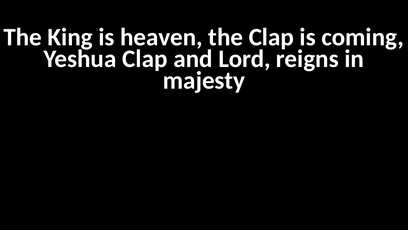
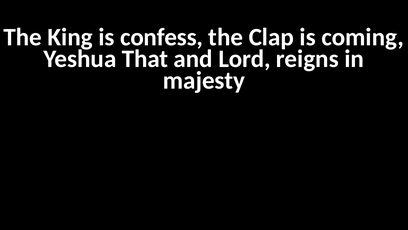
heaven: heaven -> confess (162, 37)
Yeshua Clap: Clap -> That (145, 59)
